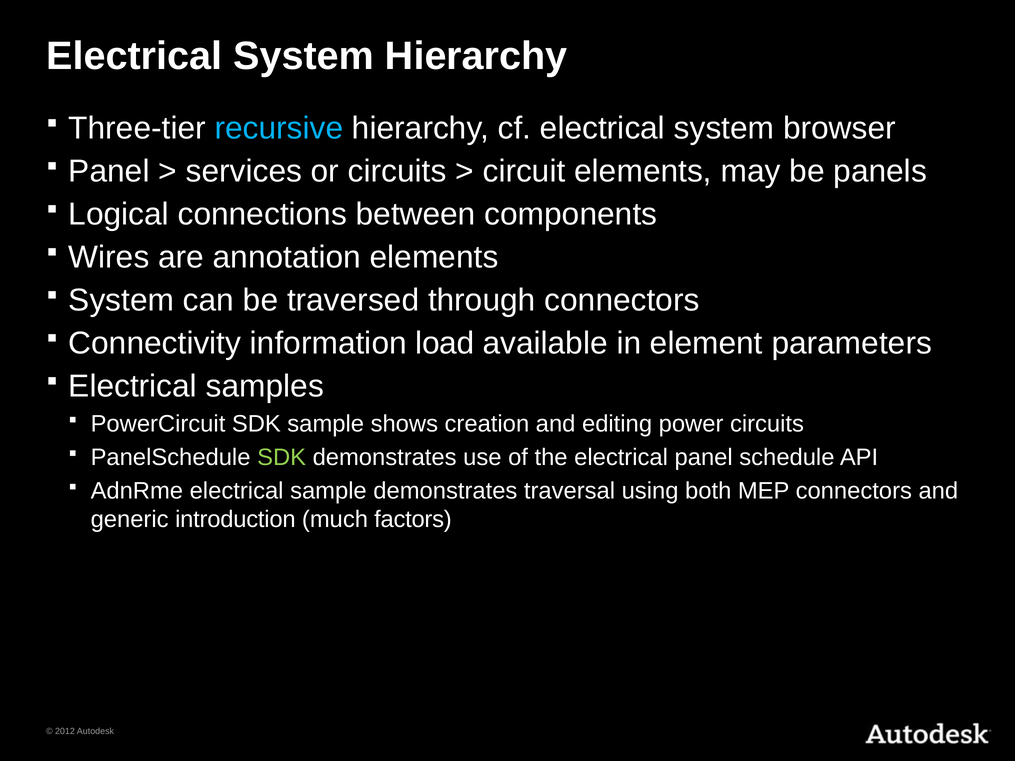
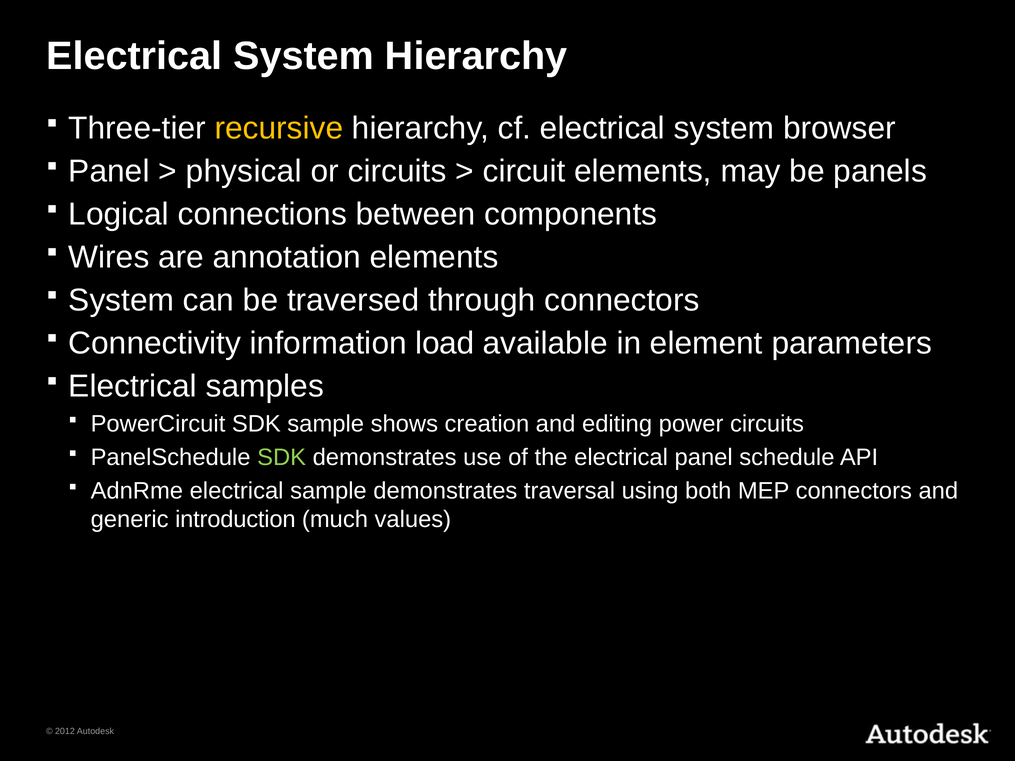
recursive colour: light blue -> yellow (279, 128)
services: services -> physical (244, 171)
factors: factors -> values (413, 520)
